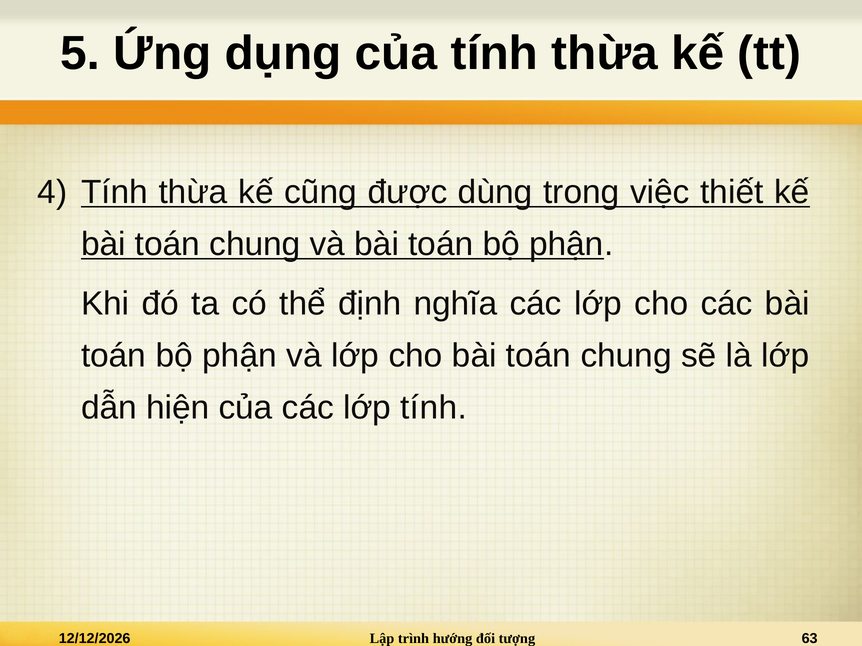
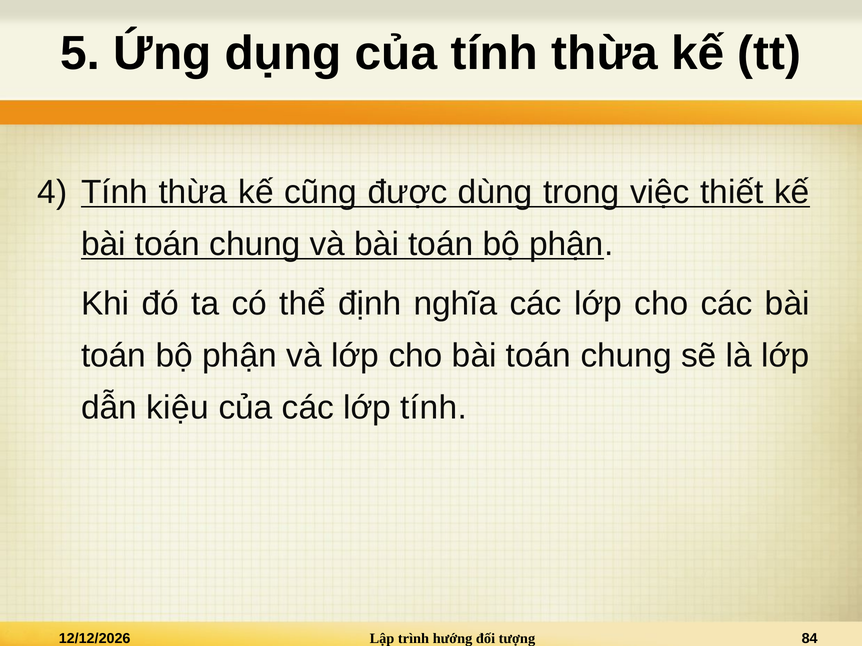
hiện: hiện -> kiệu (178, 408)
63: 63 -> 84 (810, 639)
